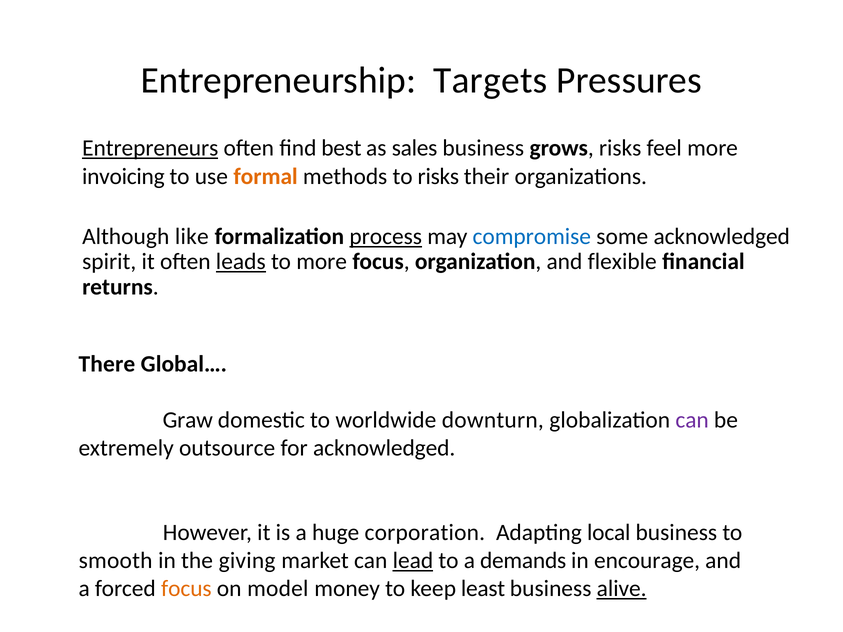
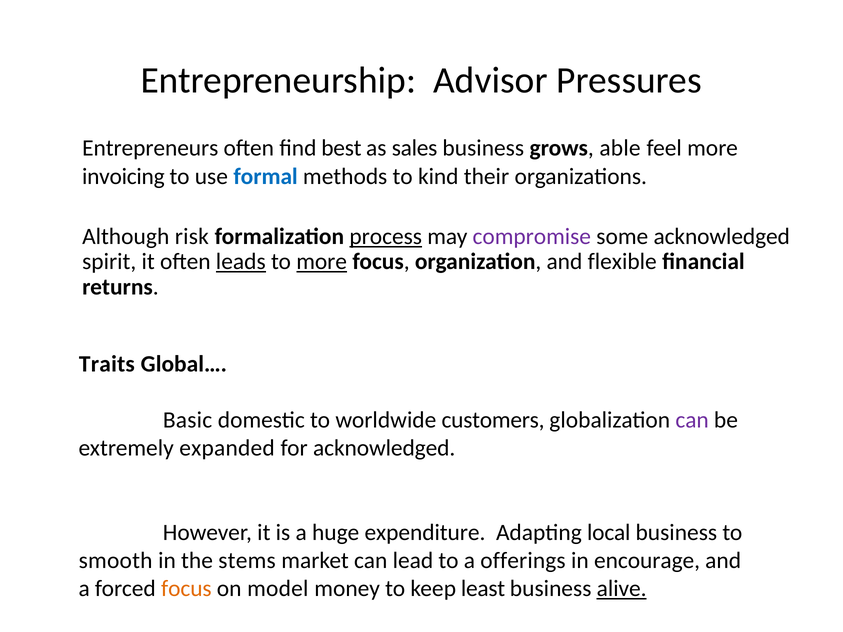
Targets: Targets -> Advisor (490, 81)
Entrepreneurs underline: present -> none (150, 148)
grows risks: risks -> able (620, 148)
formal colour: orange -> blue (266, 177)
to risks: risks -> kind (438, 177)
like: like -> risk (192, 237)
compromise colour: blue -> purple (532, 237)
more underline: none -> present (322, 262)
There: There -> Traits (107, 364)
Graw: Graw -> Basic (188, 420)
downturn: downturn -> customers (493, 420)
outsource: outsource -> expanded (227, 448)
corporation: corporation -> expenditure (425, 533)
giving: giving -> stems (247, 561)
lead underline: present -> none (413, 561)
demands: demands -> offerings (523, 561)
